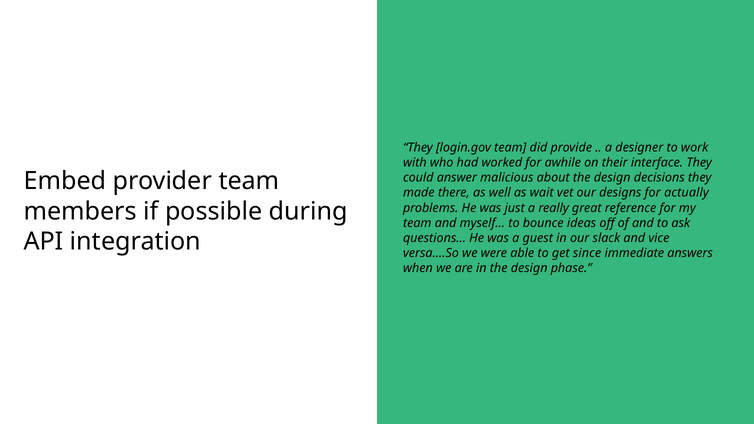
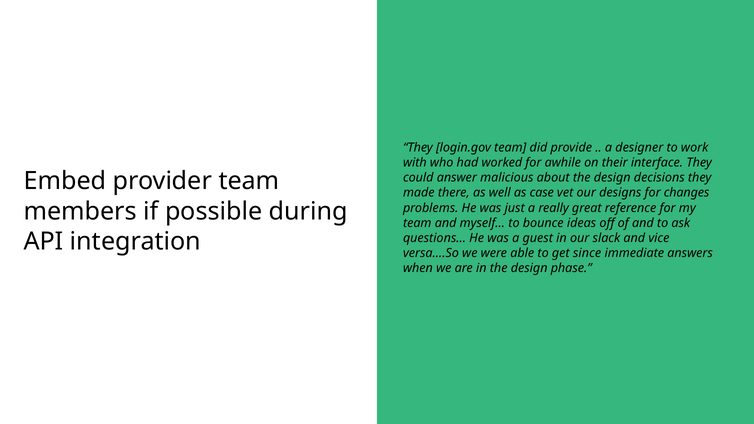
wait: wait -> case (542, 193)
actually: actually -> changes (687, 193)
